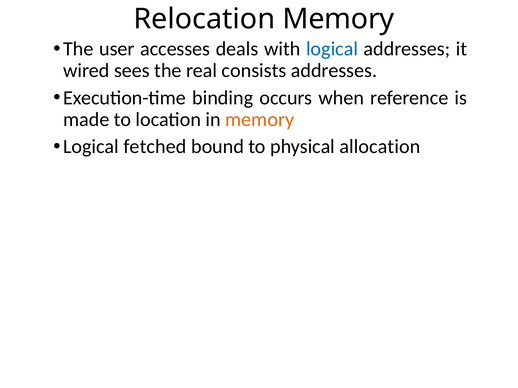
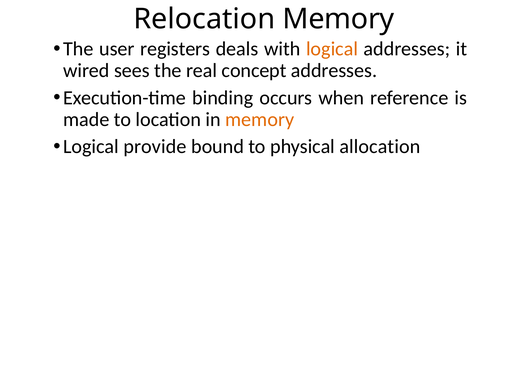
accesses: accesses -> registers (175, 49)
logical colour: blue -> orange (332, 49)
consists: consists -> concept (254, 71)
fetched: fetched -> provide (155, 147)
